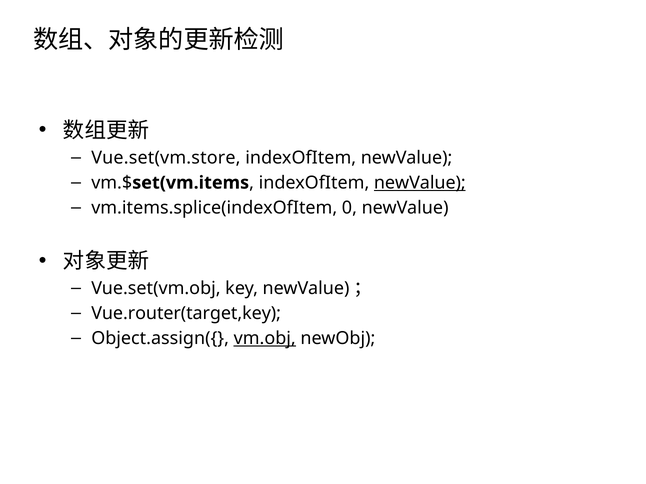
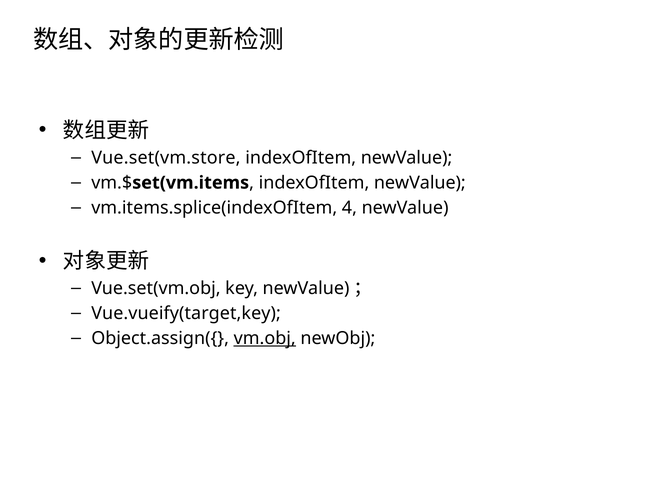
newValue underline: present -> none (420, 183)
0: 0 -> 4 (349, 208)
Vue.router(target,key: Vue.router(target,key -> Vue.vueify(target,key (186, 314)
